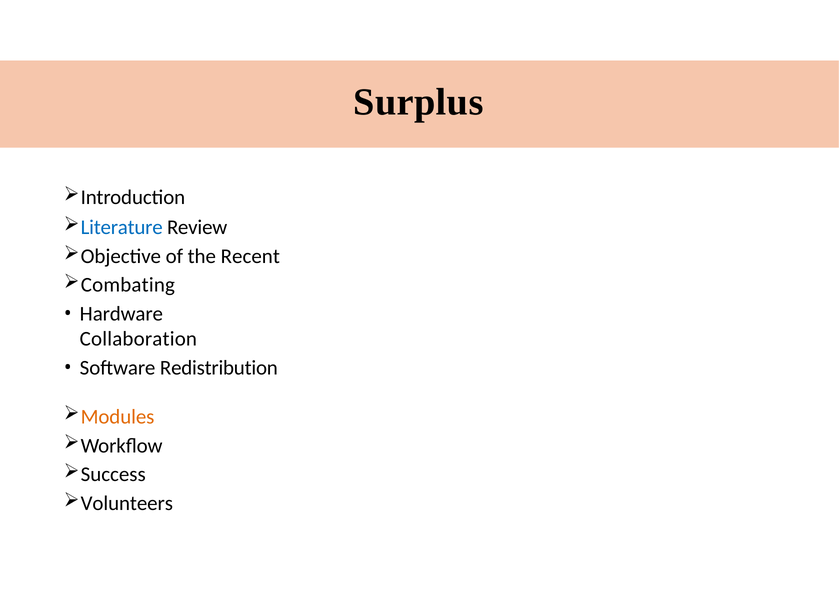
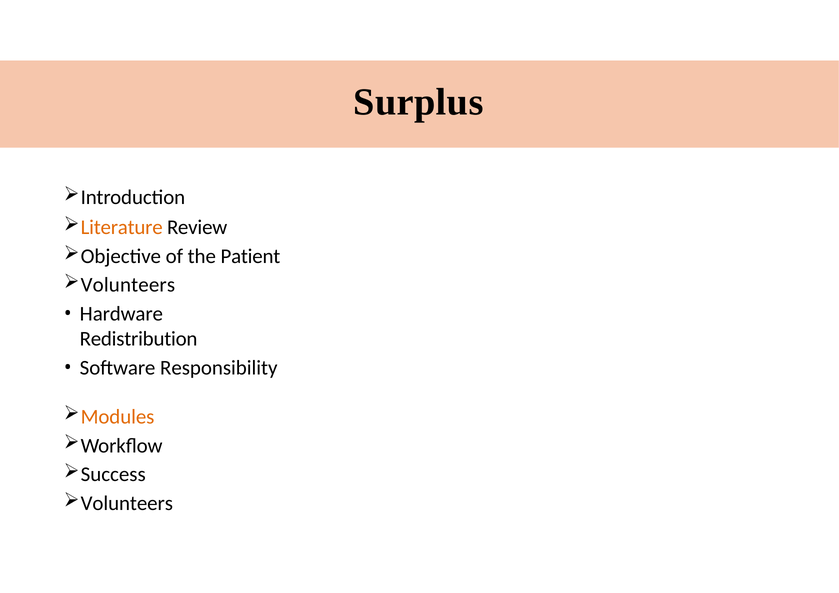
Literature colour: blue -> orange (122, 228)
Recent: Recent -> Patient (250, 256)
Combating: Combating -> Volunteers (128, 285)
Collaboration: Collaboration -> Redistribution (139, 339)
Redistribution: Redistribution -> Responsibility (219, 368)
